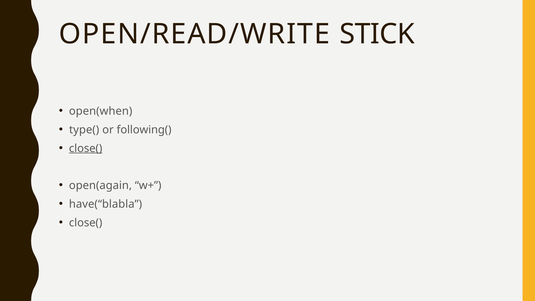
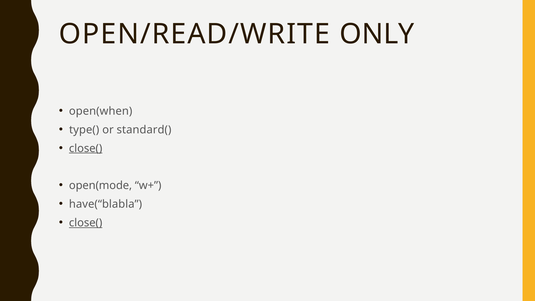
STICK: STICK -> ONLY (377, 34)
following(: following( -> standard( (144, 130)
open(again: open(again -> open(mode (101, 186)
close( underline: none -> present (86, 223)
